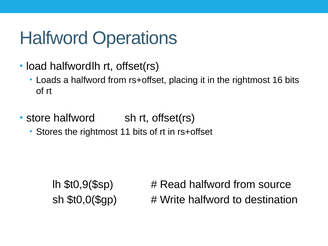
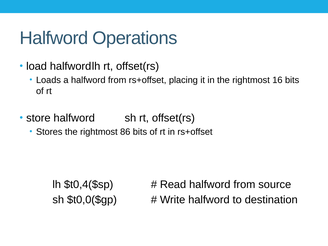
11: 11 -> 86 (125, 132)
$t0,9($sp: $t0,9($sp -> $t0,4($sp (89, 184)
